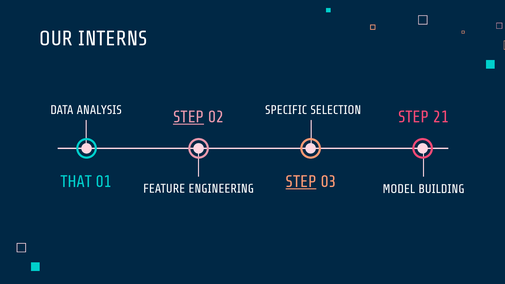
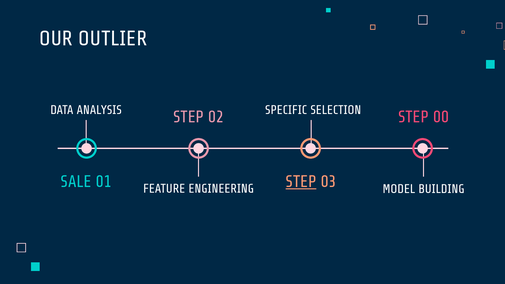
INTERNS: INTERNS -> OUTLIER (113, 38)
STEP underline: present -> none (189, 117)
21: 21 -> 00 (441, 117)
THAT: THAT -> SALE (76, 181)
